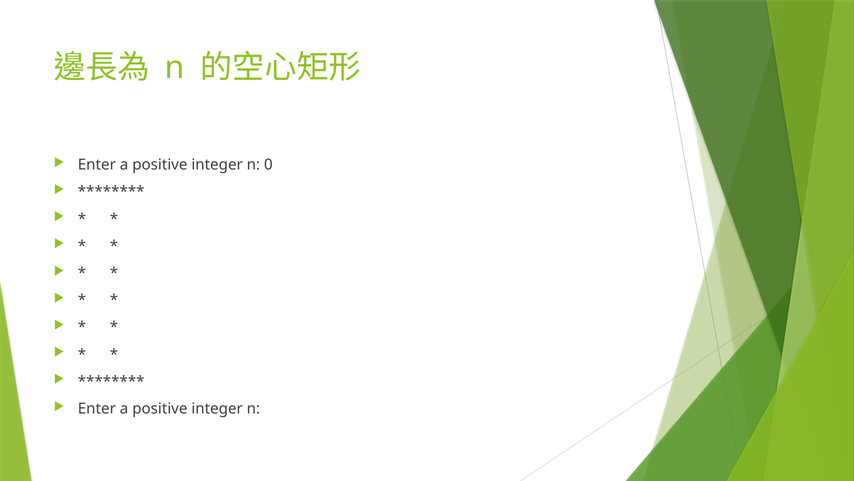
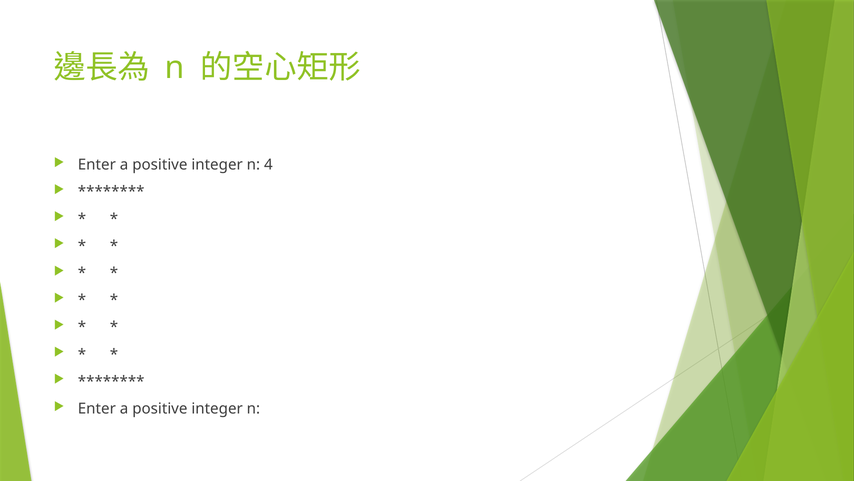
0: 0 -> 4 (268, 165)
